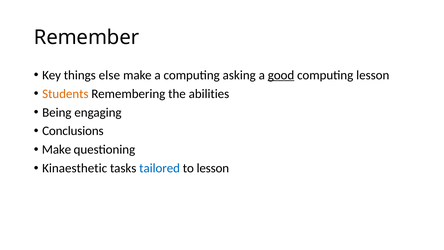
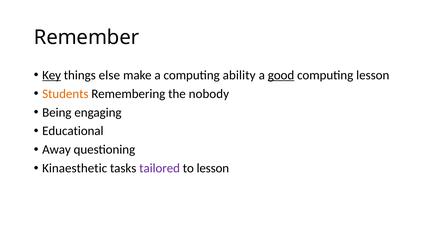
Key underline: none -> present (52, 75)
asking: asking -> ability (239, 75)
abilities: abilities -> nobody (209, 94)
Conclusions: Conclusions -> Educational (73, 131)
Make: Make -> Away (56, 150)
tailored colour: blue -> purple (160, 168)
